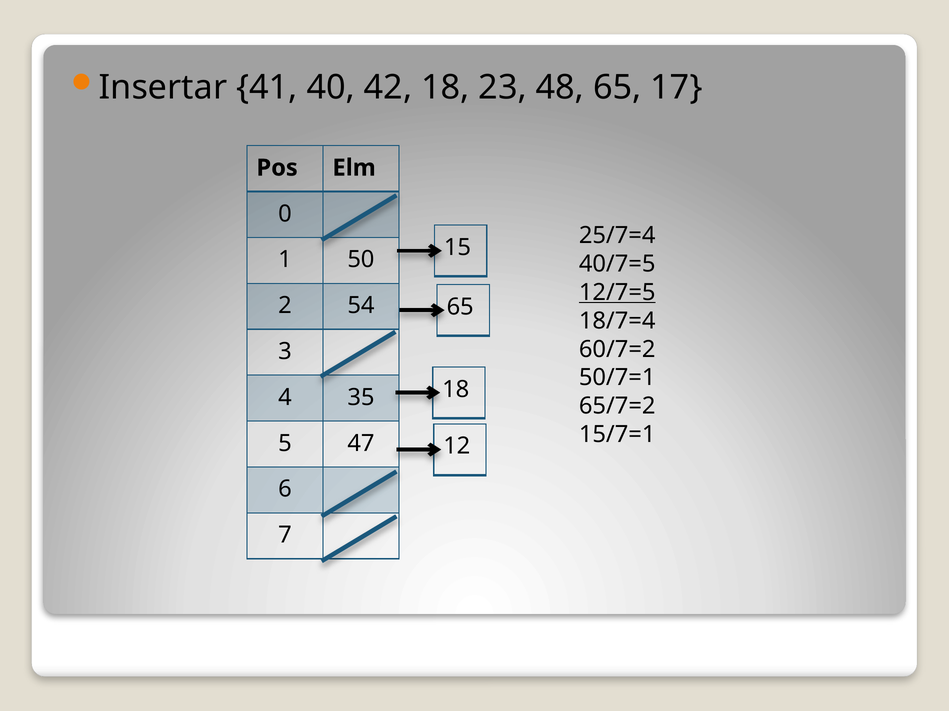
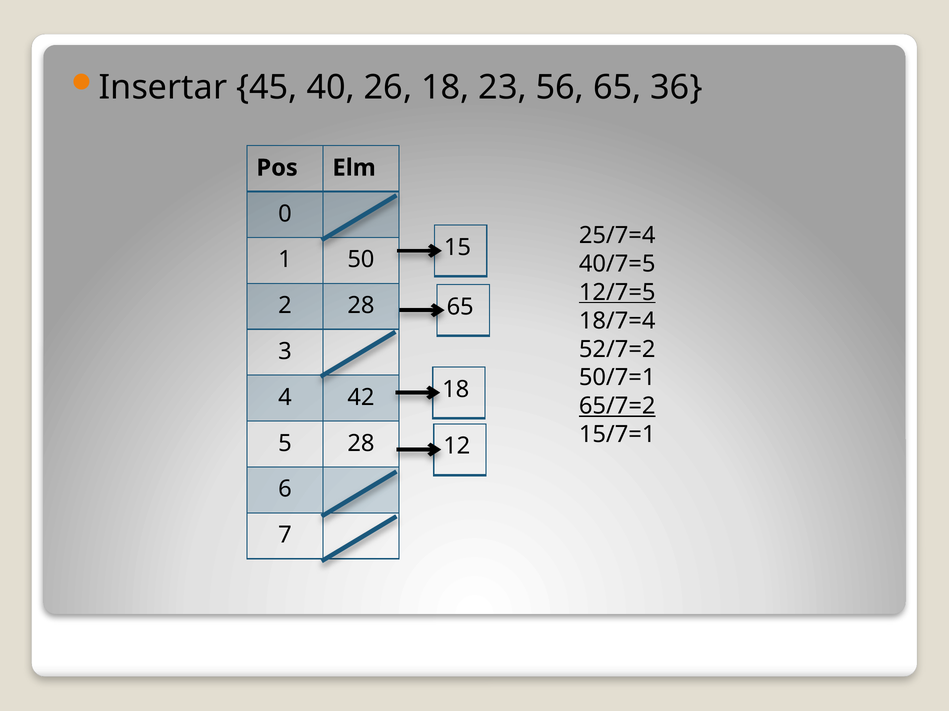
41: 41 -> 45 (267, 87)
42: 42 -> 26 (388, 87)
48: 48 -> 56 (560, 87)
17: 17 -> 36 (676, 87)
2 54: 54 -> 28 (361, 306)
60/7=2: 60/7=2 -> 52/7=2 (617, 350)
35: 35 -> 42 (361, 398)
65/7=2 underline: none -> present (617, 407)
5 47: 47 -> 28 (361, 444)
